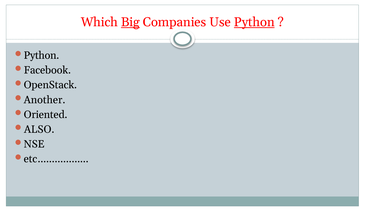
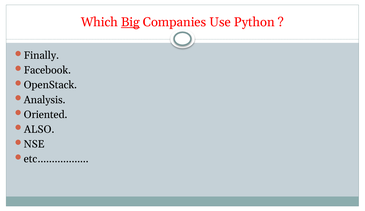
Python underline: present -> none (254, 22)
Python: Python -> Finally (41, 55)
Another: Another -> Analysis (45, 100)
